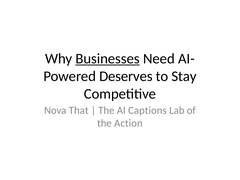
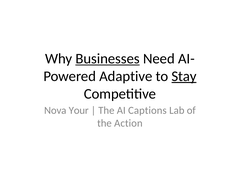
Deserves: Deserves -> Adaptive (126, 76)
Stay underline: none -> present (184, 76)
That: That -> Your (79, 110)
